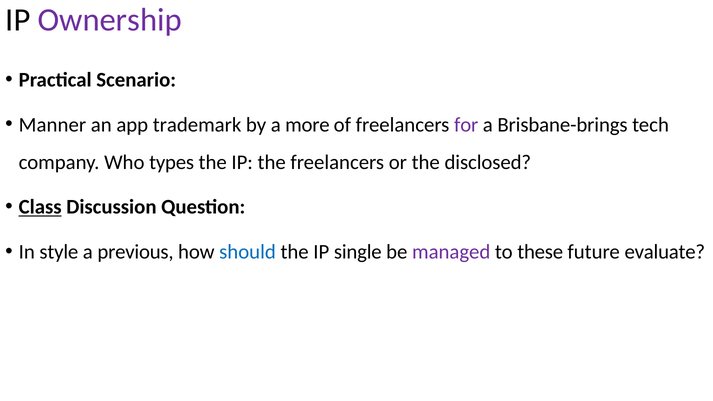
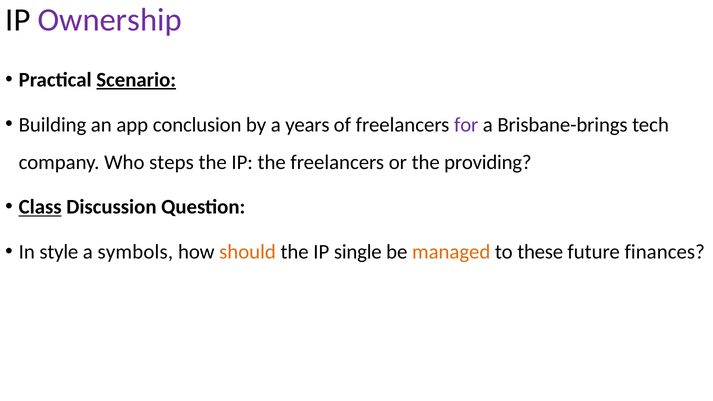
Scenario underline: none -> present (136, 80)
Manner: Manner -> Building (53, 125)
trademark: trademark -> conclusion (197, 125)
more: more -> years (307, 125)
types: types -> steps (171, 162)
disclosed: disclosed -> providing (488, 162)
previous: previous -> symbols (135, 252)
should colour: blue -> orange (248, 252)
managed colour: purple -> orange (451, 252)
evaluate: evaluate -> finances (665, 252)
